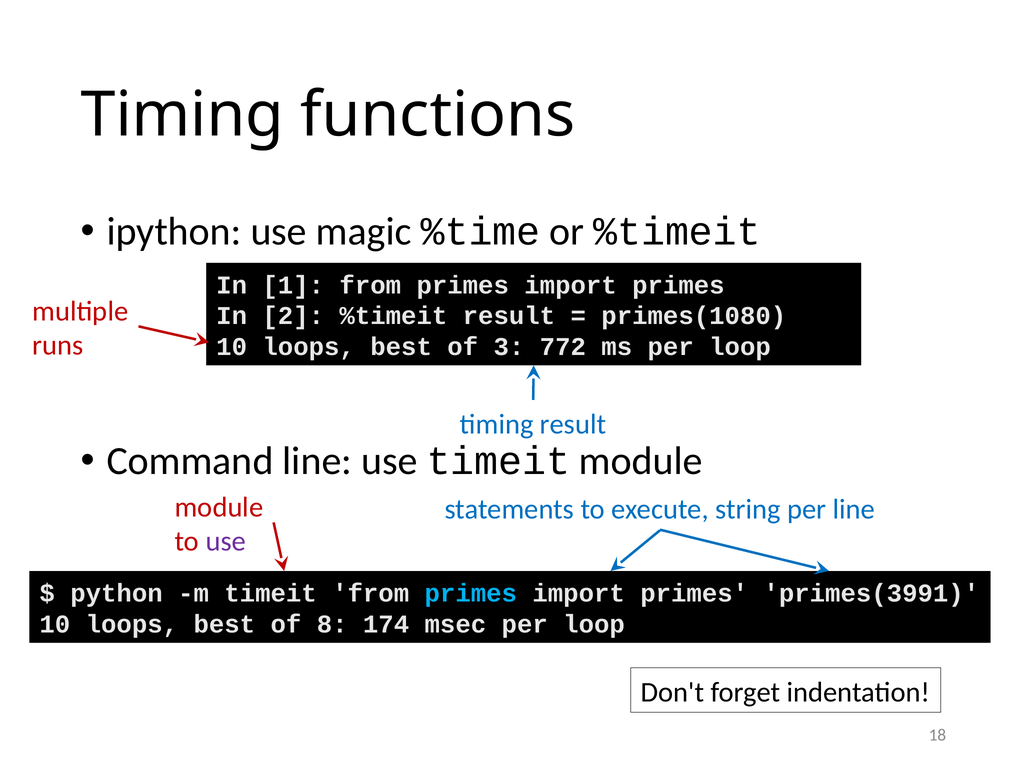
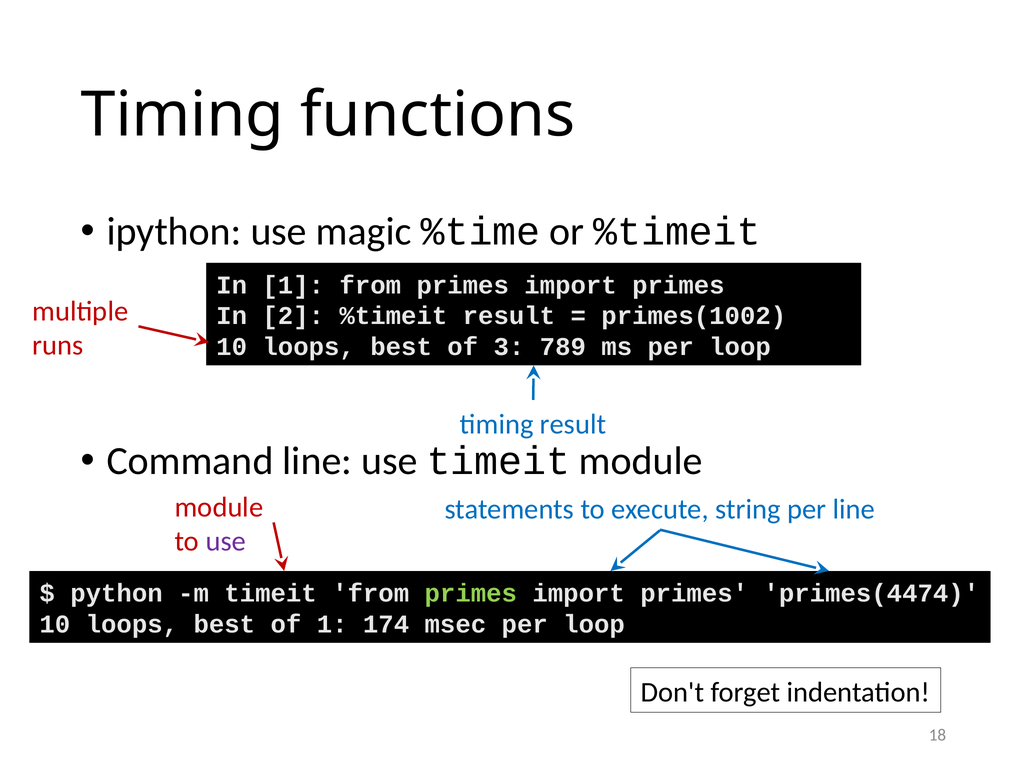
primes(1080: primes(1080 -> primes(1002 (694, 316)
772: 772 -> 789 (563, 347)
primes colour: light blue -> light green (471, 594)
primes(3991: primes(3991 -> primes(4474 (871, 594)
of 8: 8 -> 1 (332, 624)
